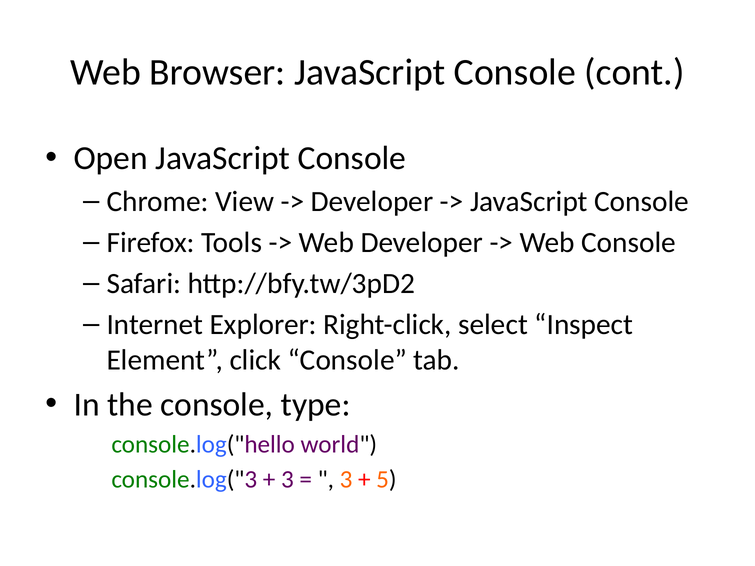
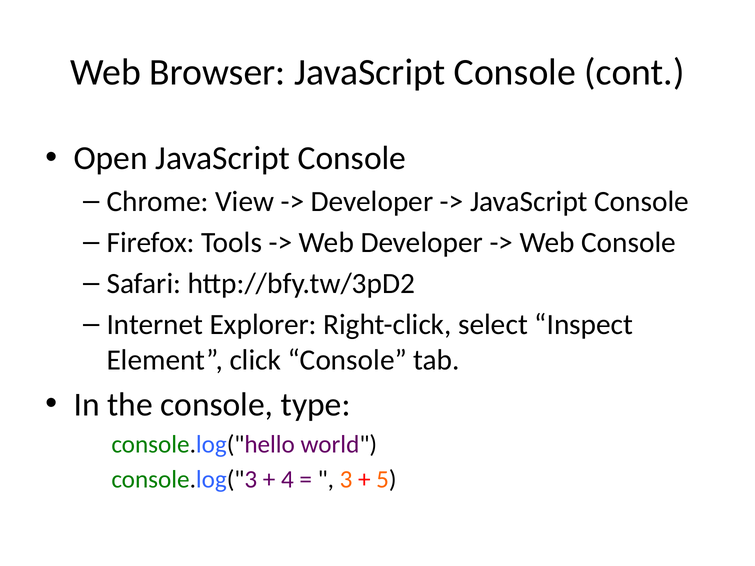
3: 3 -> 4 (287, 480)
